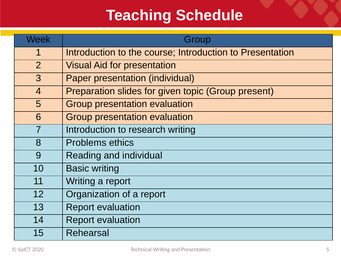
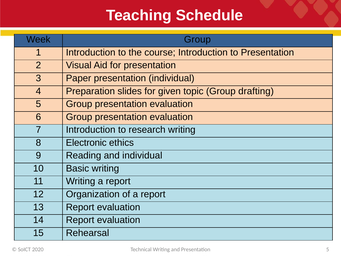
present: present -> drafting (256, 91)
Problems: Problems -> Electronic (86, 143)
